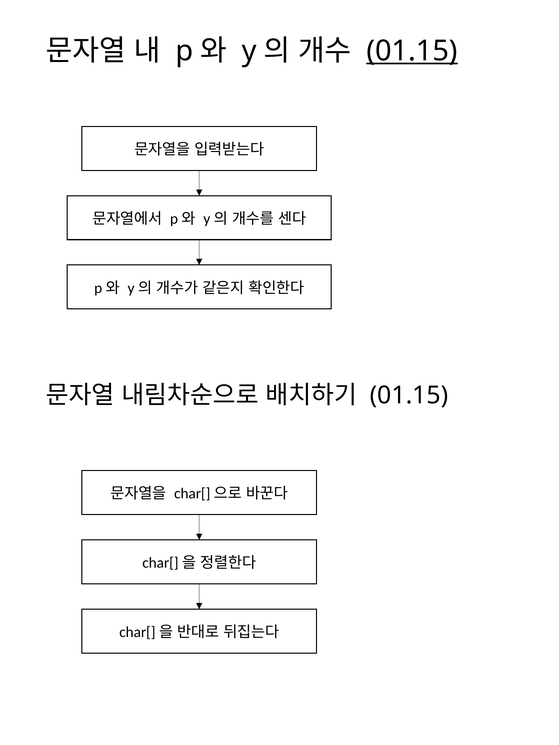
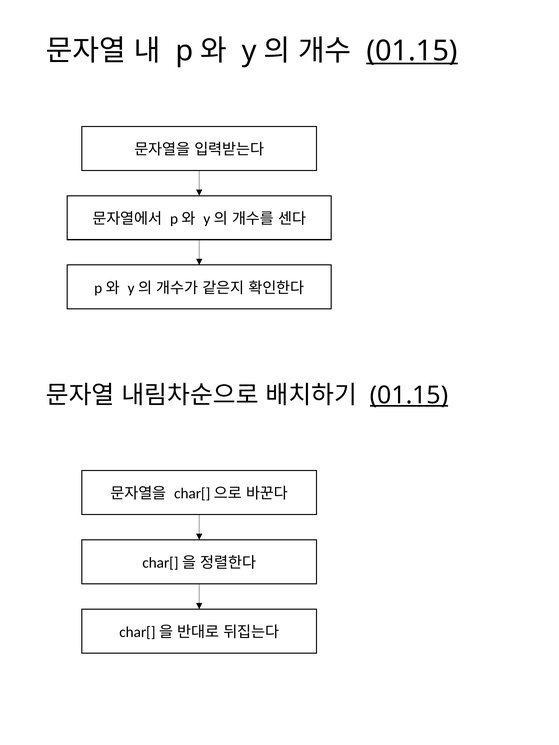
01.15 underline: none -> present (409, 395)
